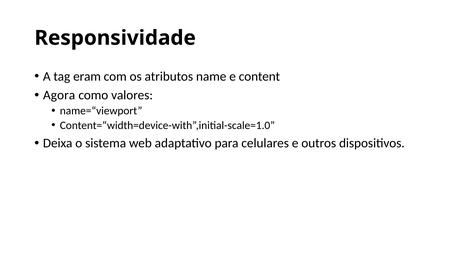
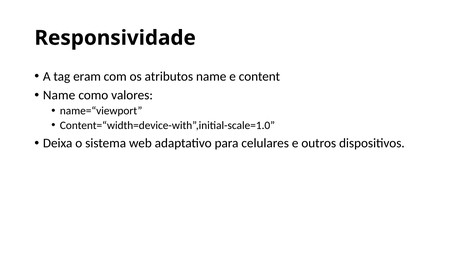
Agora: Agora -> Name (59, 95)
